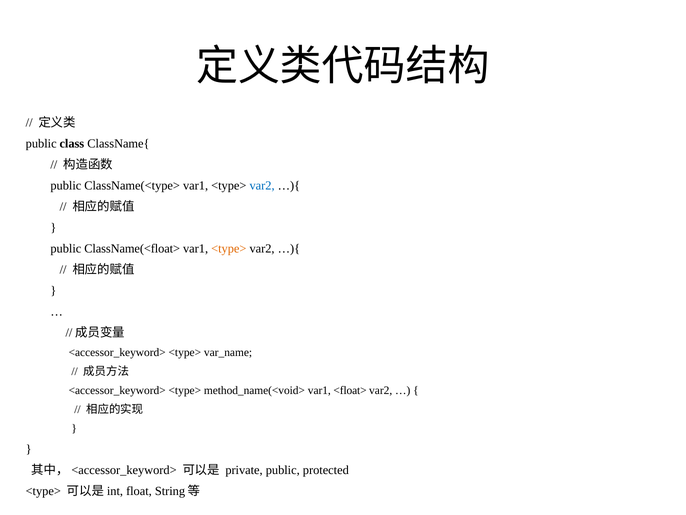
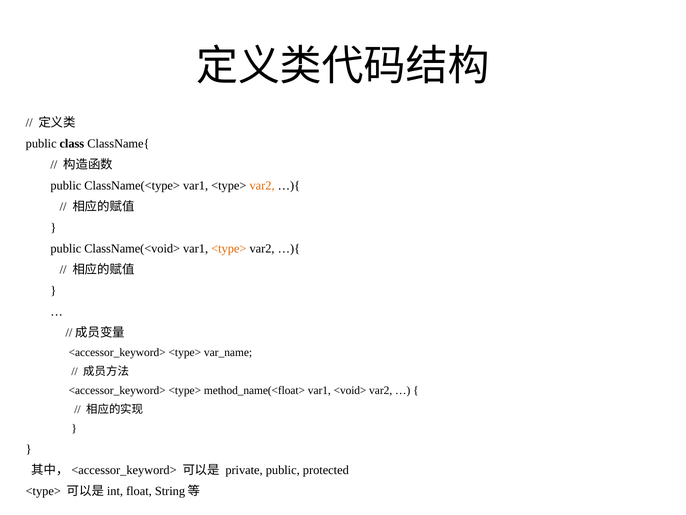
var2 colour: blue -> orange (262, 185)
ClassName(<float>: ClassName(<float> -> ClassName(<void> (132, 248)
method_name(<void>: method_name(<void> -> method_name(<float> (254, 390)
<float>: <float> -> <void> (350, 390)
